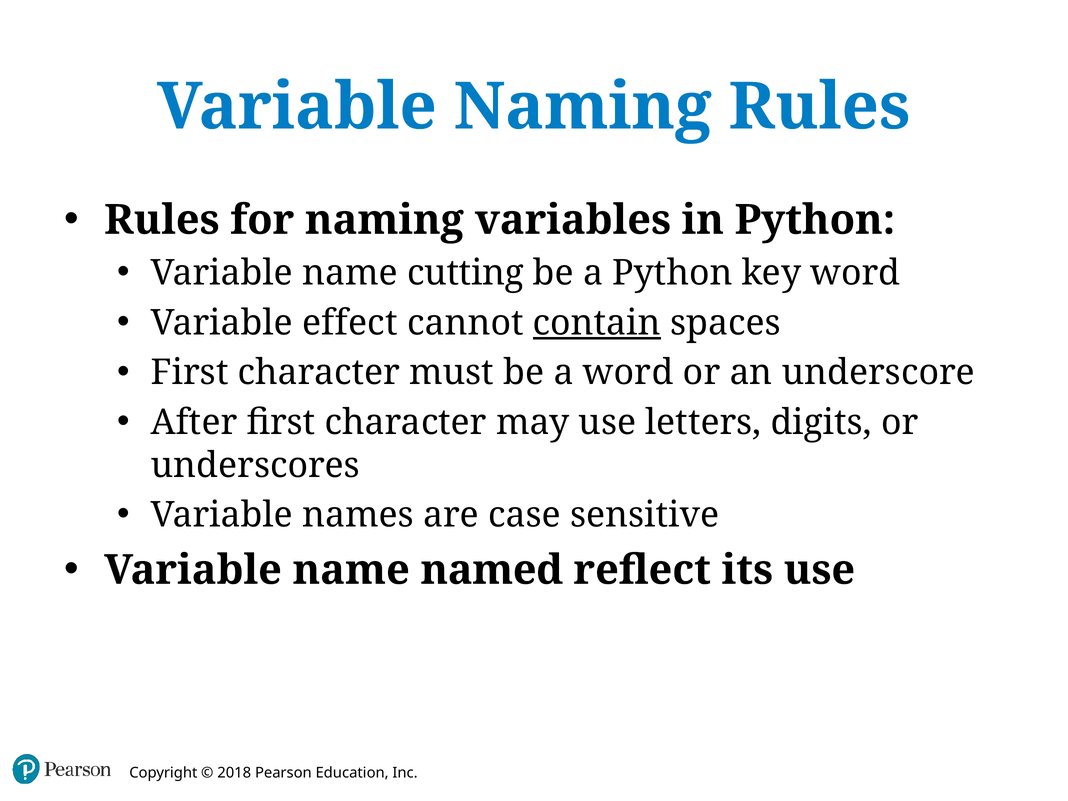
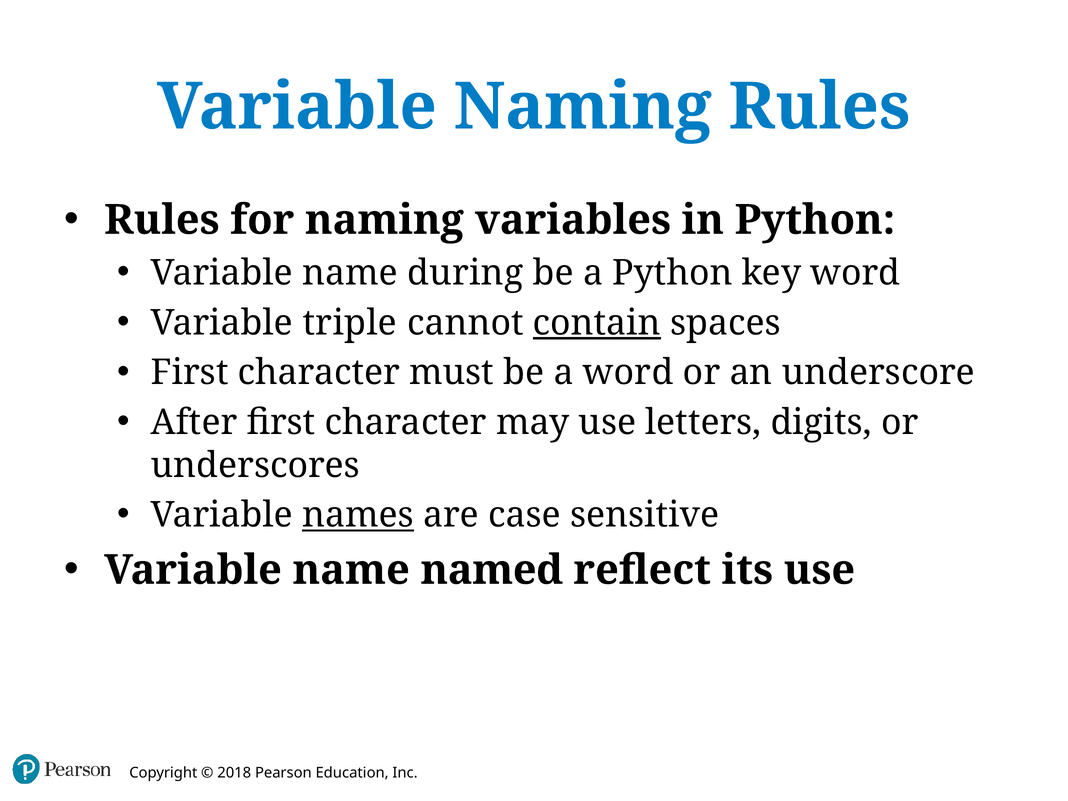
cutting: cutting -> during (465, 273)
effect: effect -> triple (350, 323)
names underline: none -> present (358, 515)
